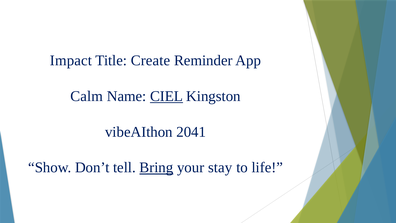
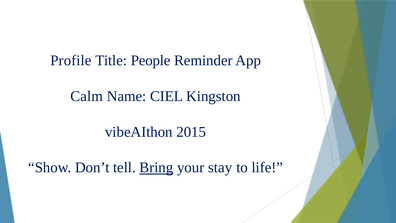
Impact: Impact -> Profile (71, 60)
Create: Create -> People (151, 60)
CIEL underline: present -> none (167, 96)
2041: 2041 -> 2015 (191, 132)
